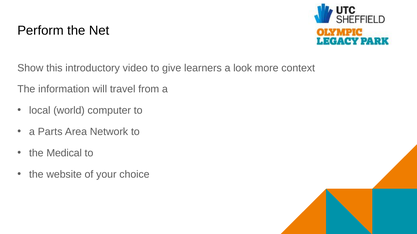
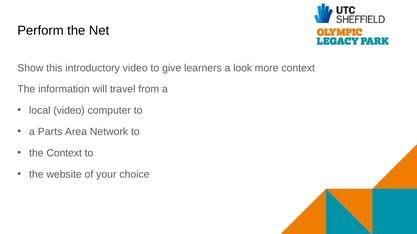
local world: world -> video (69, 111)
the Medical: Medical -> Context (64, 153)
